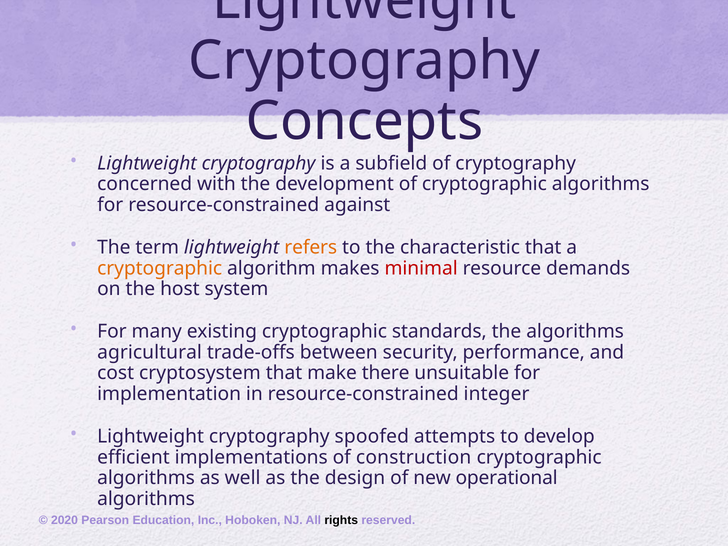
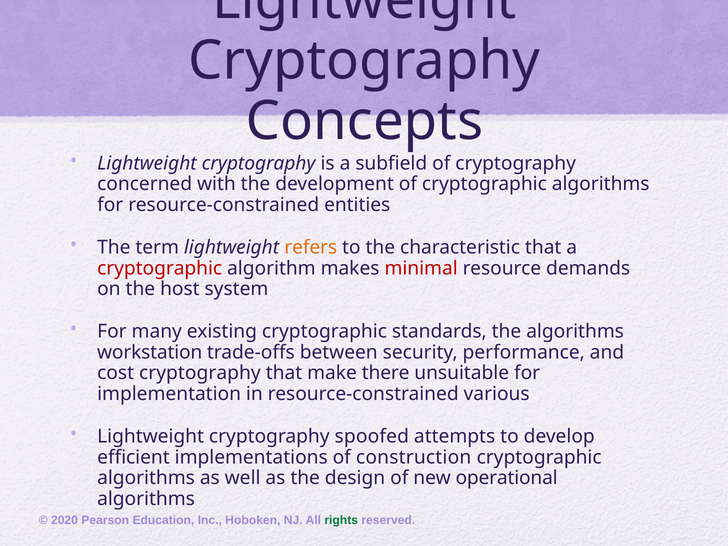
against: against -> entities (357, 205)
cryptographic colour: orange -> red (160, 268)
agricultural: agricultural -> workstation (150, 352)
cost cryptosystem: cryptosystem -> cryptography (200, 373)
integer: integer -> various (497, 394)
rights colour: black -> green (341, 520)
